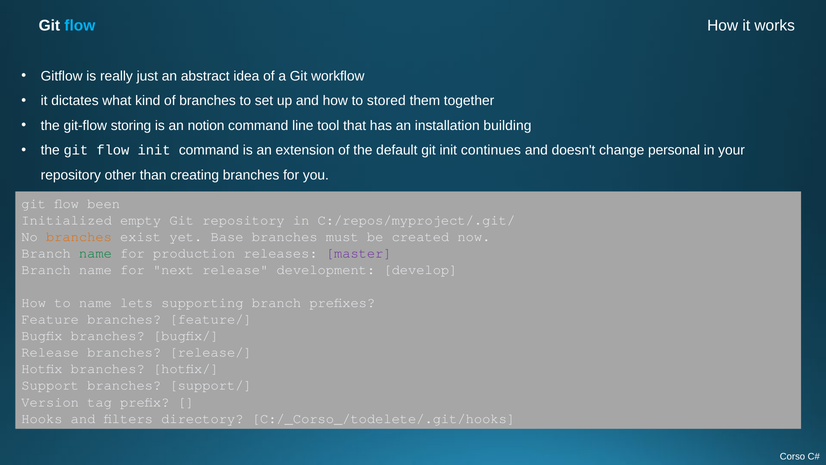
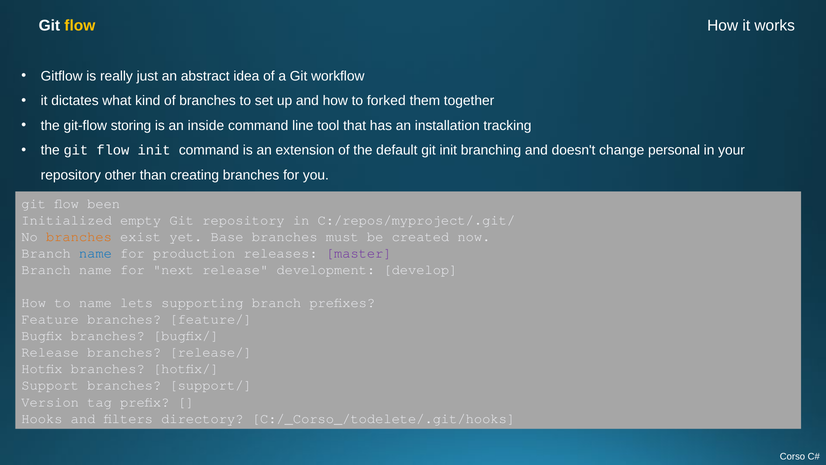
flow colour: light blue -> yellow (80, 25)
stored: stored -> forked (386, 101)
notion: notion -> inside (206, 126)
building: building -> tracking (507, 126)
continues: continues -> branching (491, 150)
name colour: green -> blue (95, 253)
